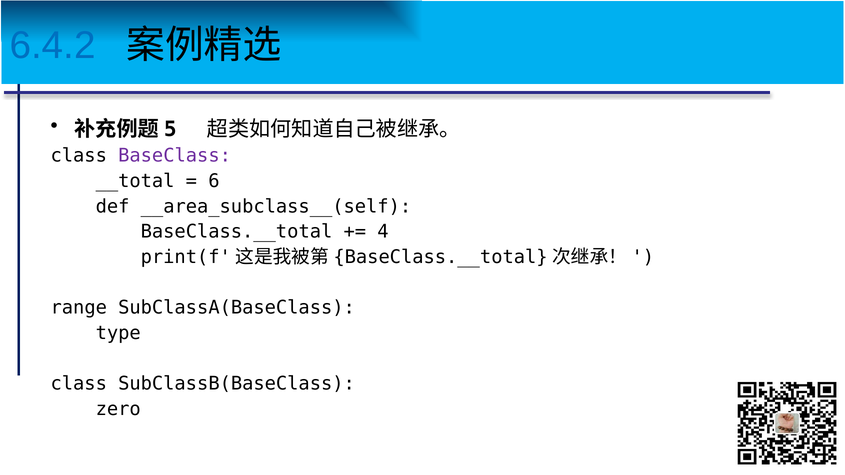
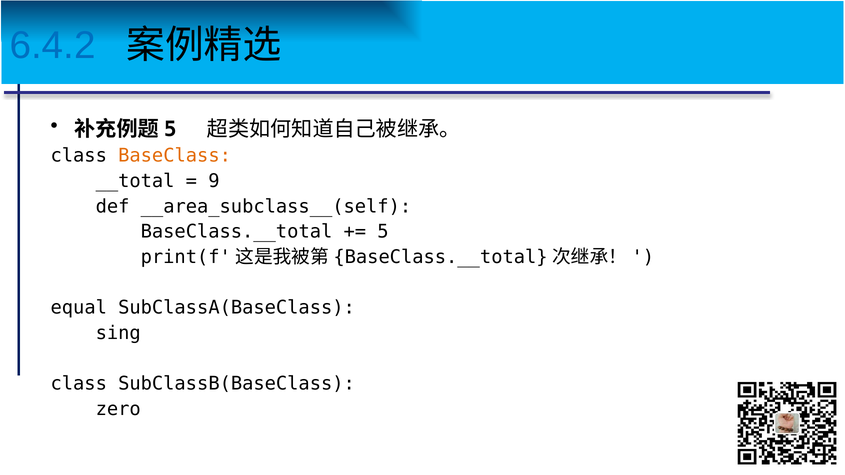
BaseClass colour: purple -> orange (175, 156)
6: 6 -> 9 (214, 181)
4: 4 -> 5 (383, 232)
range: range -> equal (79, 308)
type: type -> sing (118, 333)
